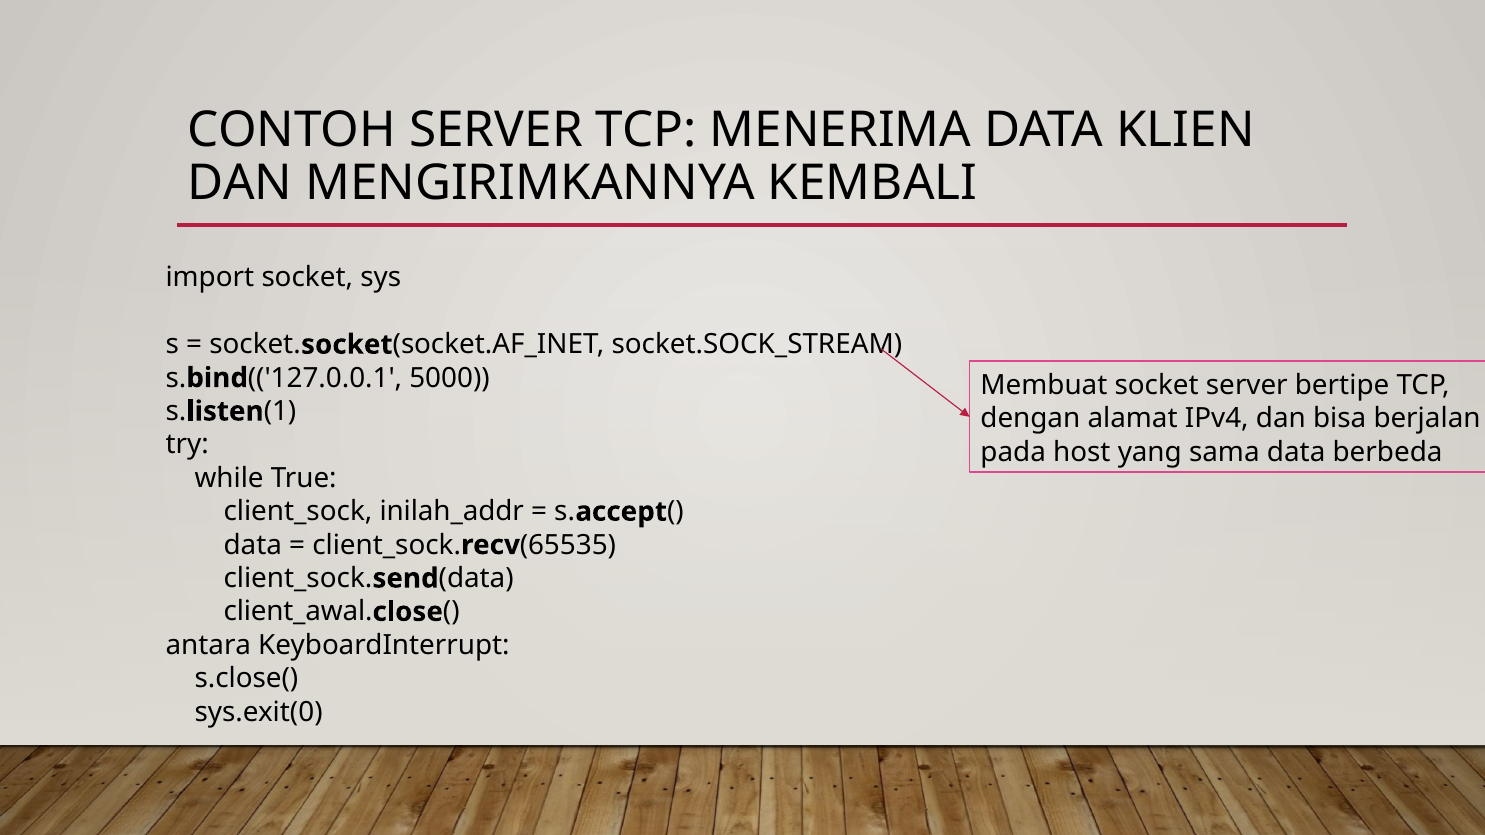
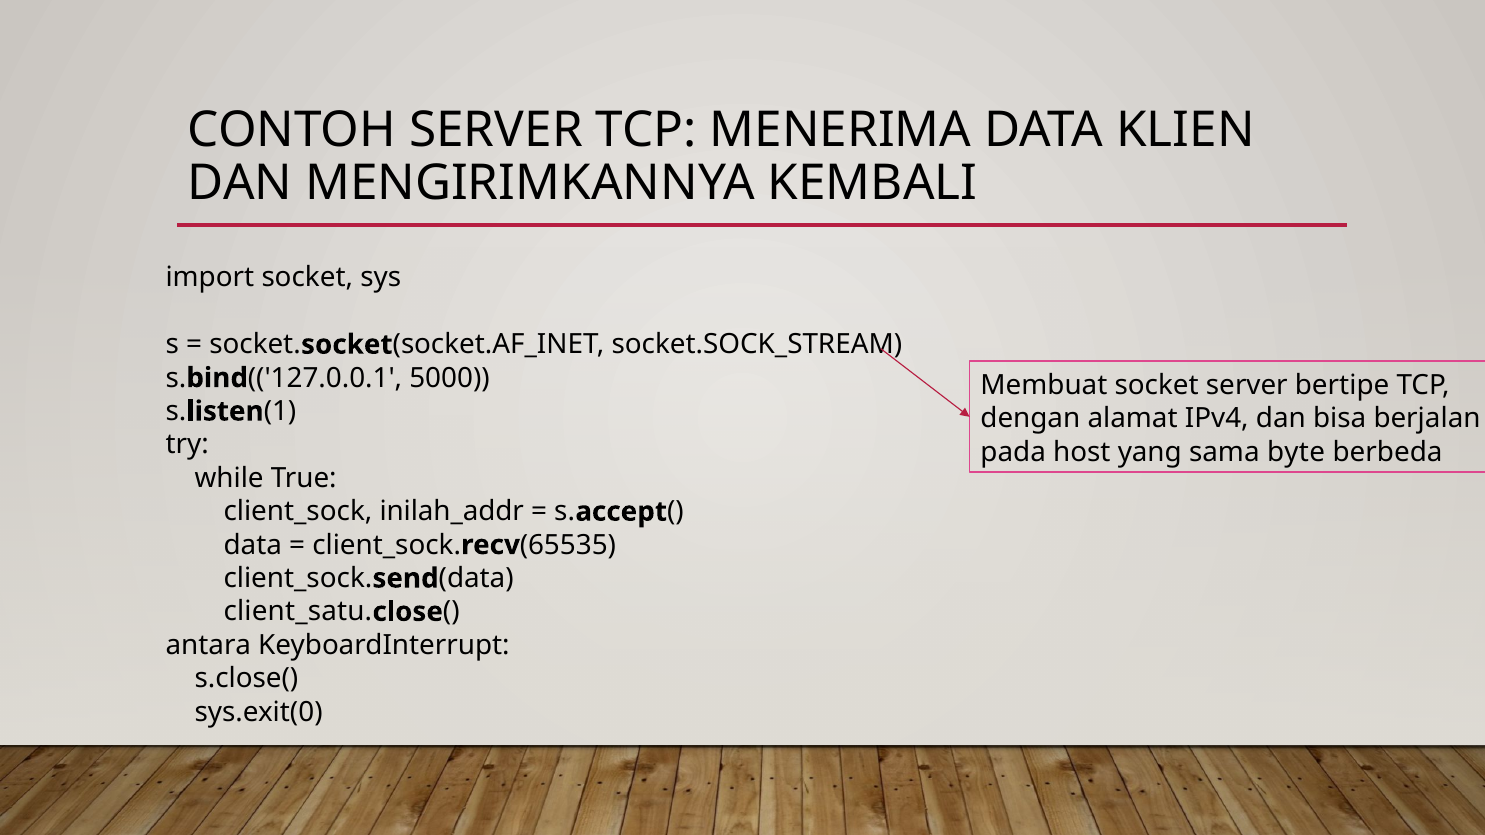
sama data: data -> byte (1296, 452)
client_awal: client_awal -> client_satu (298, 612)
